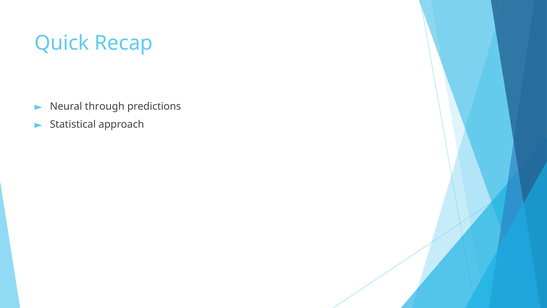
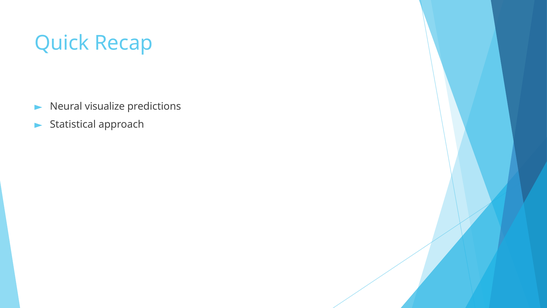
through: through -> visualize (105, 106)
